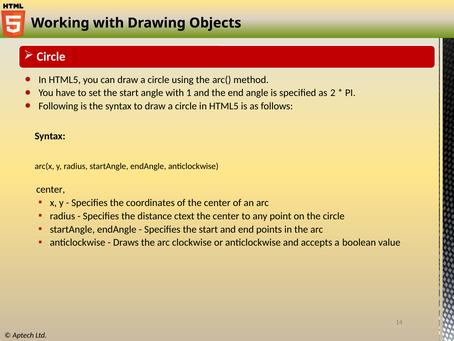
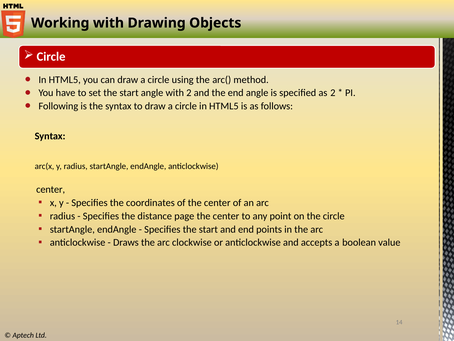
with 1: 1 -> 2 (189, 93)
ctext: ctext -> page (184, 216)
